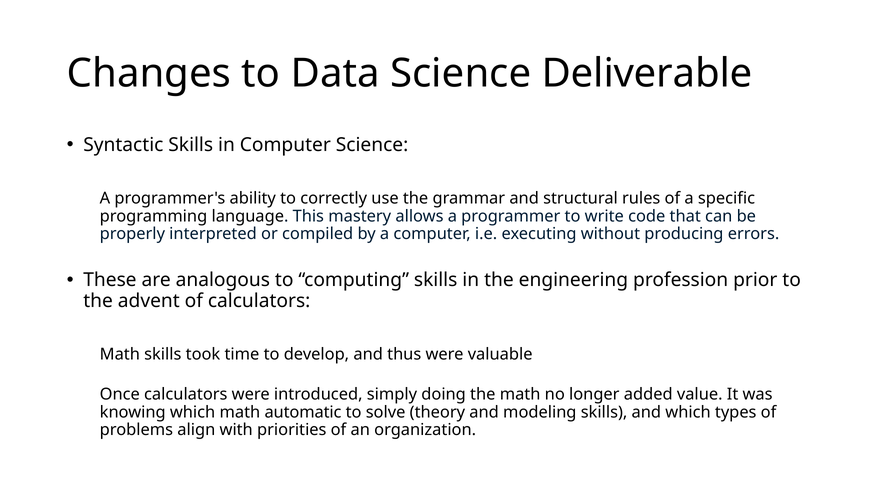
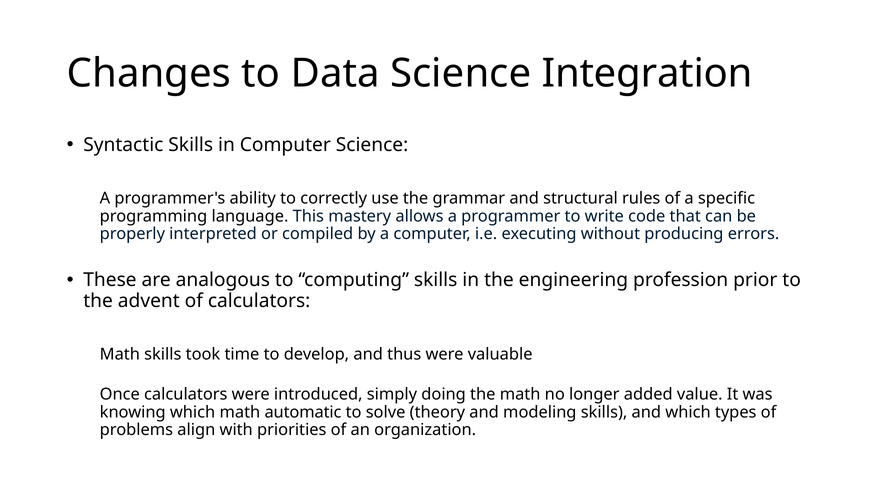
Deliverable: Deliverable -> Integration (647, 74)
